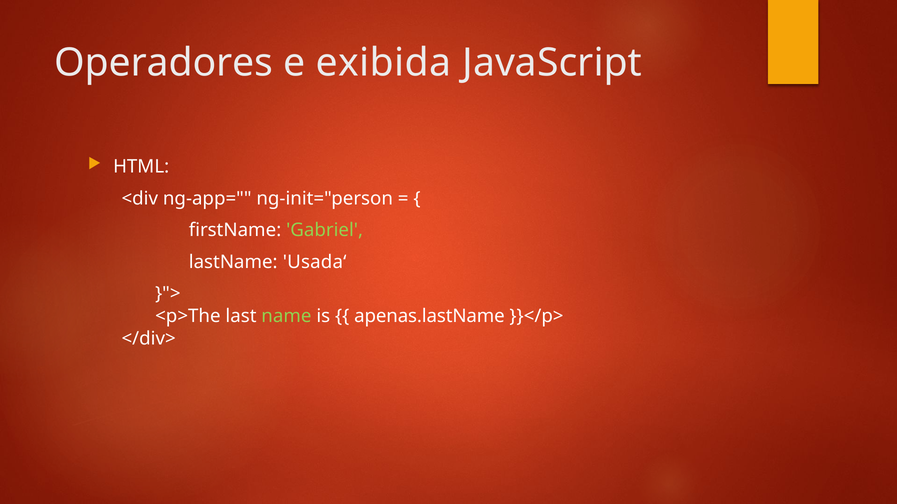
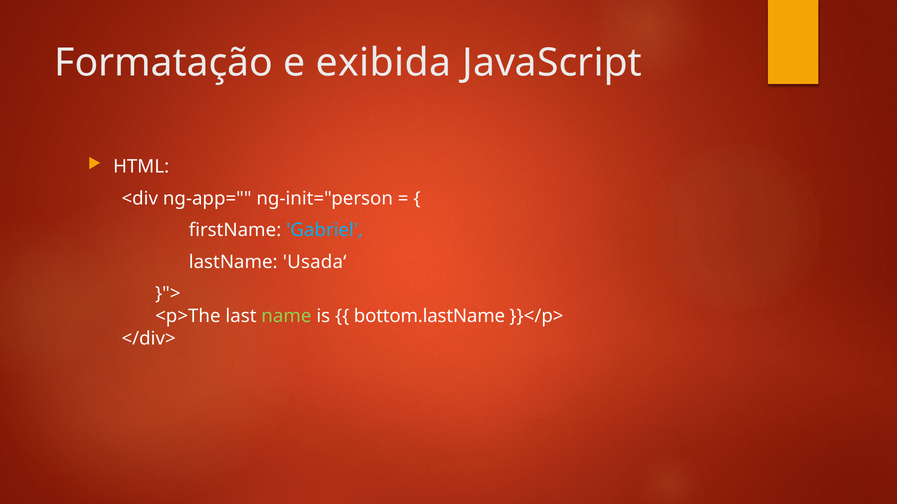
Operadores: Operadores -> Formatação (164, 63)
Gabriel colour: light green -> light blue (325, 231)
apenas.lastName: apenas.lastName -> bottom.lastName (429, 317)
